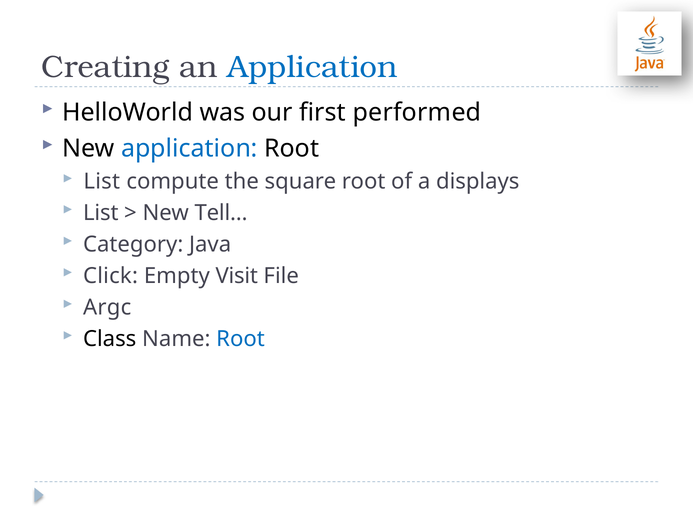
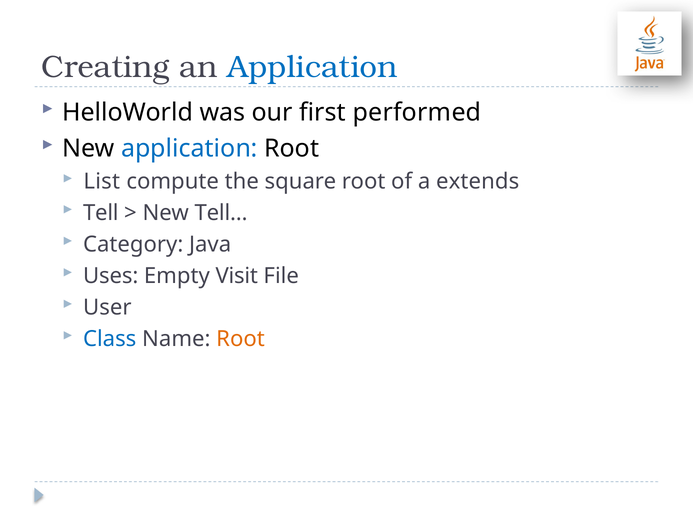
displays: displays -> extends (478, 181)
List: List -> Tell (101, 213)
Click: Click -> Uses (111, 276)
Argc: Argc -> User (107, 307)
Class colour: black -> blue (110, 339)
Root colour: blue -> orange (241, 339)
